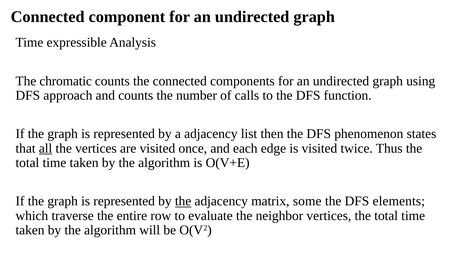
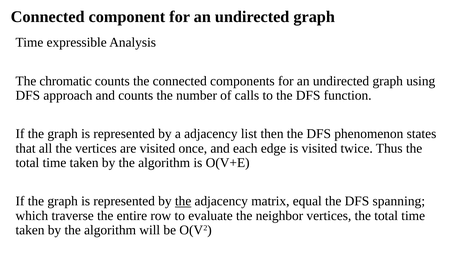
all underline: present -> none (46, 148)
some: some -> equal (307, 201)
elements: elements -> spanning (399, 201)
